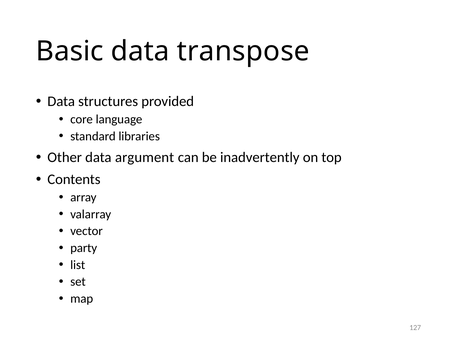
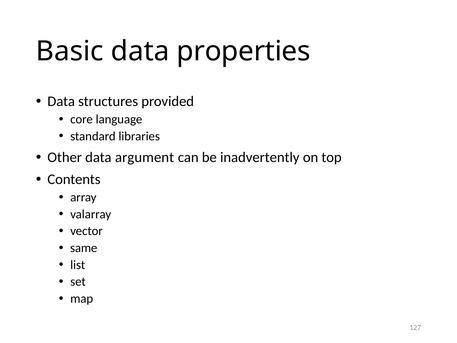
transpose: transpose -> properties (244, 51)
party: party -> same (84, 248)
